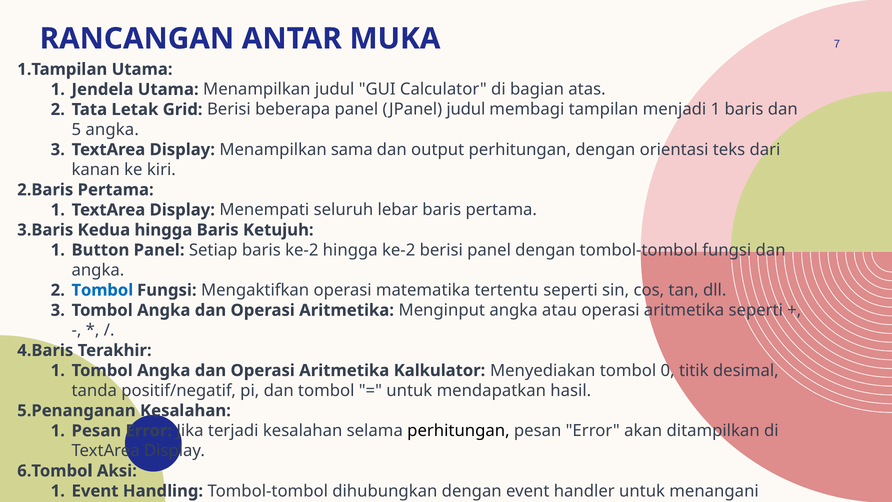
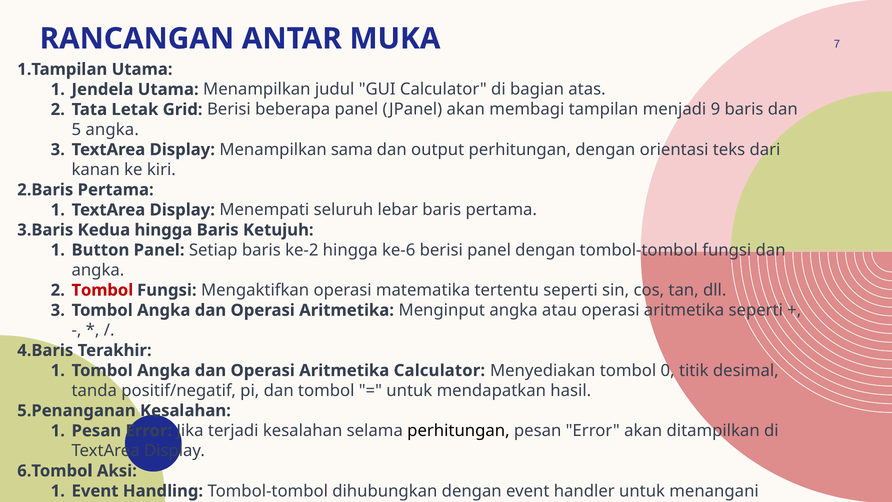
JPanel judul: judul -> akan (466, 109)
menjadi 1: 1 -> 9 (715, 109)
hingga ke-2: ke-2 -> ke-6 (399, 250)
Tombol colour: blue -> red (102, 290)
Aritmetika Kalkulator: Kalkulator -> Calculator (439, 370)
